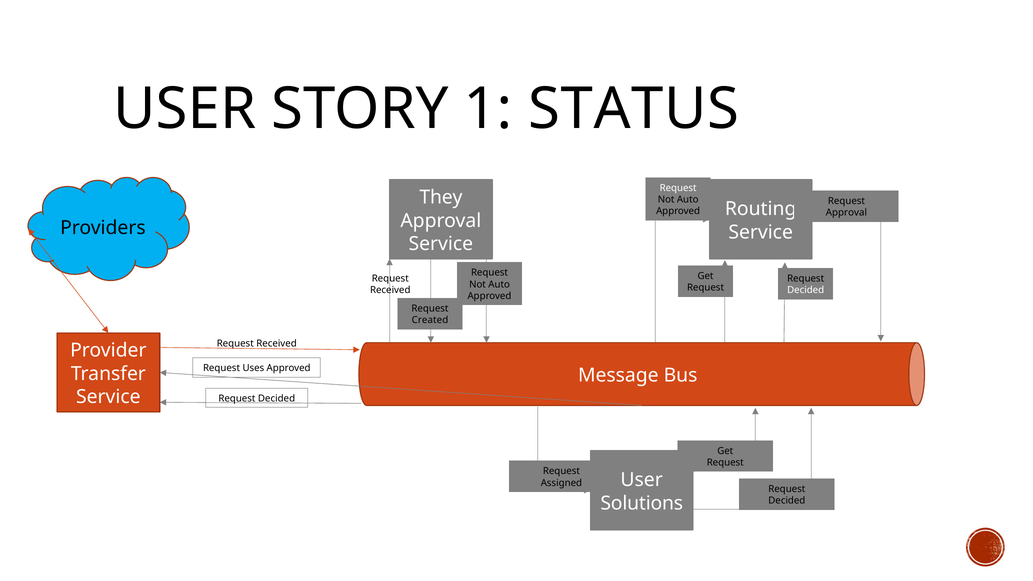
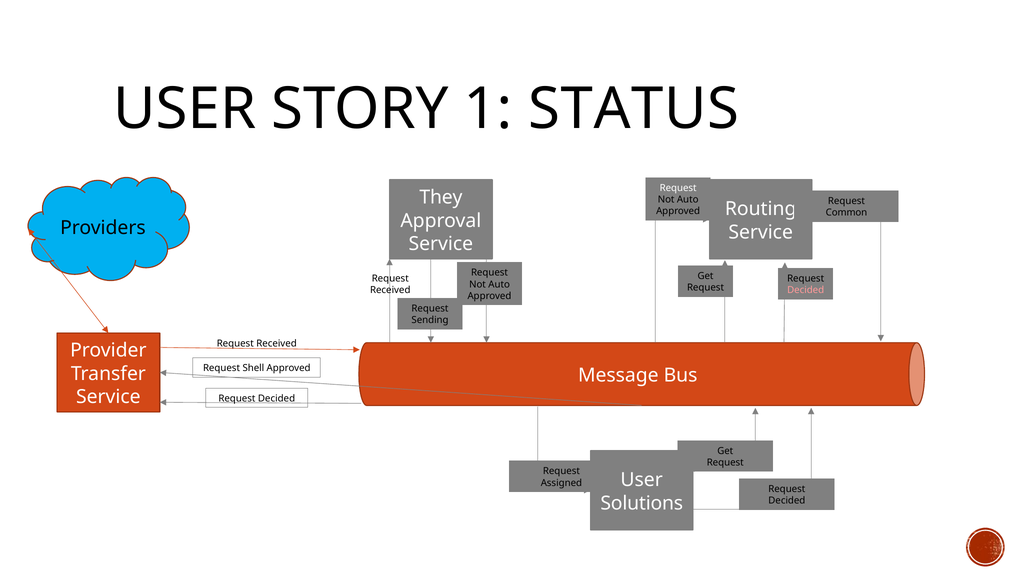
Approval: Approval -> Common (846, 213)
Decided colour: white -> pink (806, 290)
Created: Created -> Sending (430, 320)
Uses: Uses -> Shell (253, 368)
